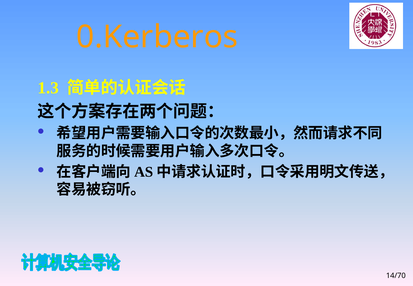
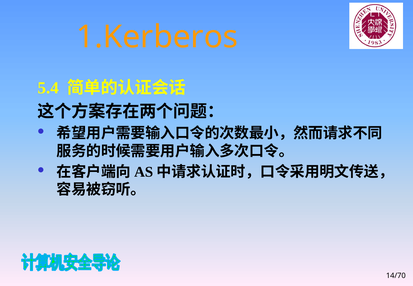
0.Kerberos: 0.Kerberos -> 1.Kerberos (157, 37)
1.3: 1.3 -> 5.4 (48, 88)
